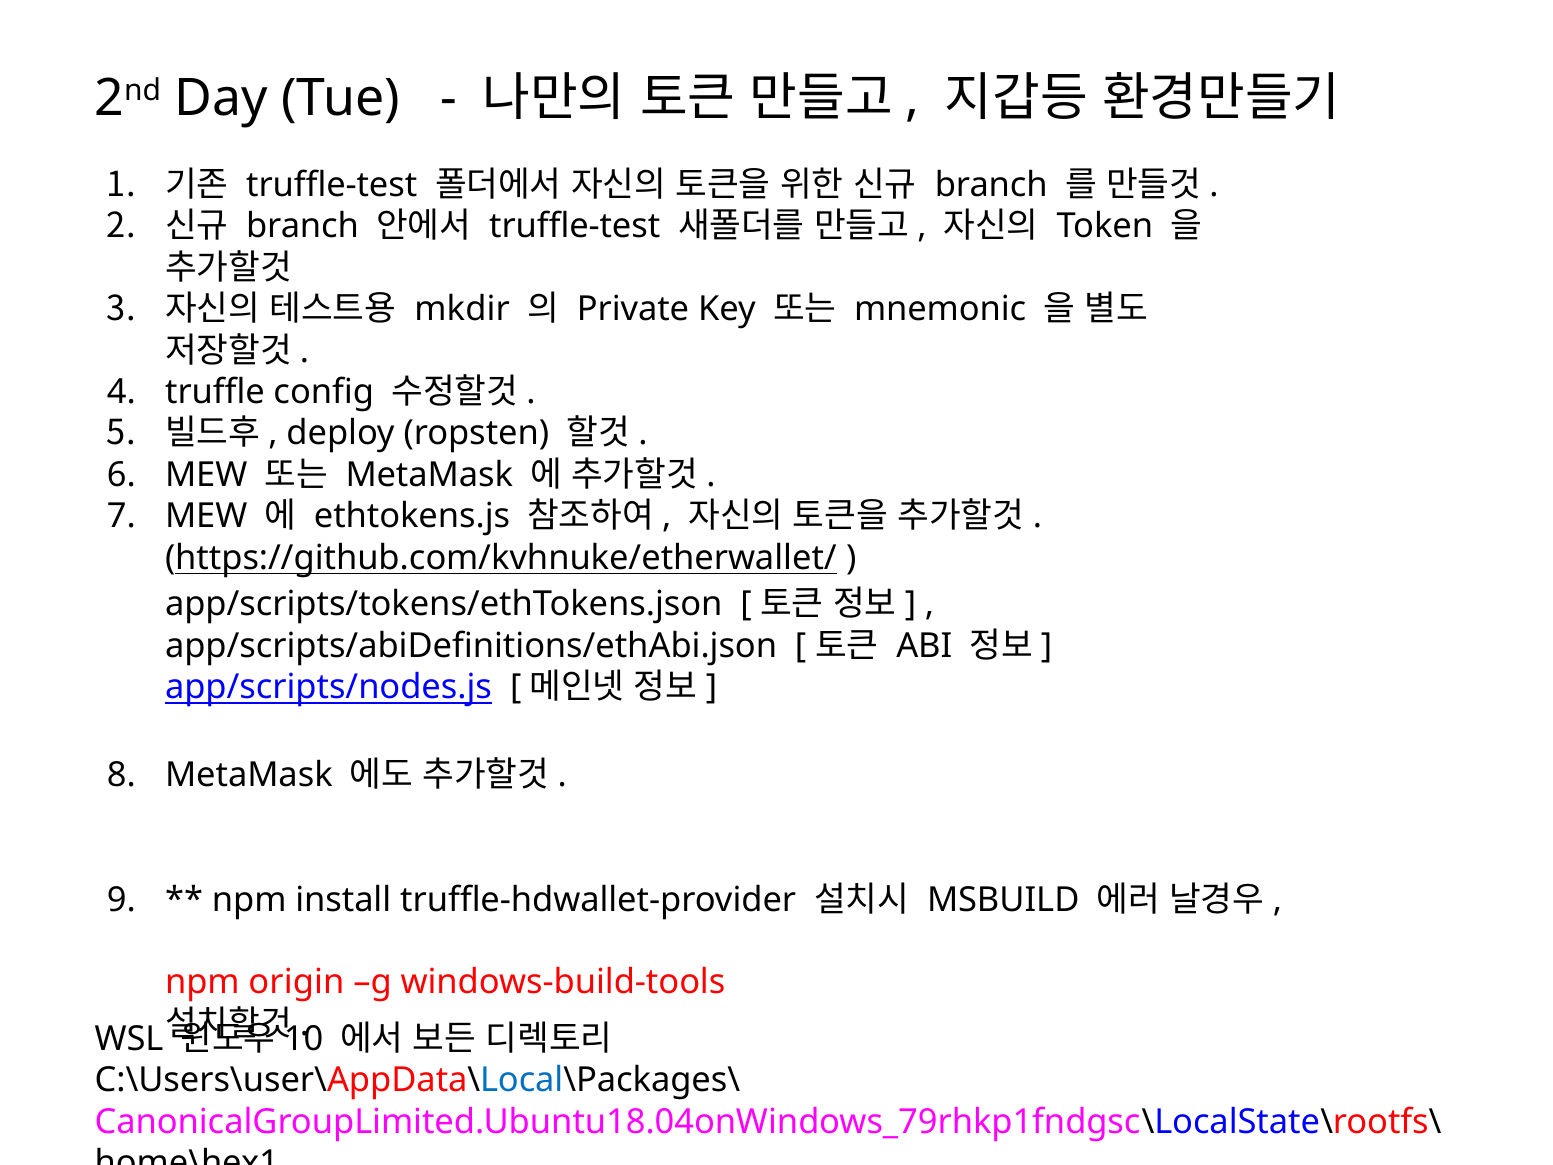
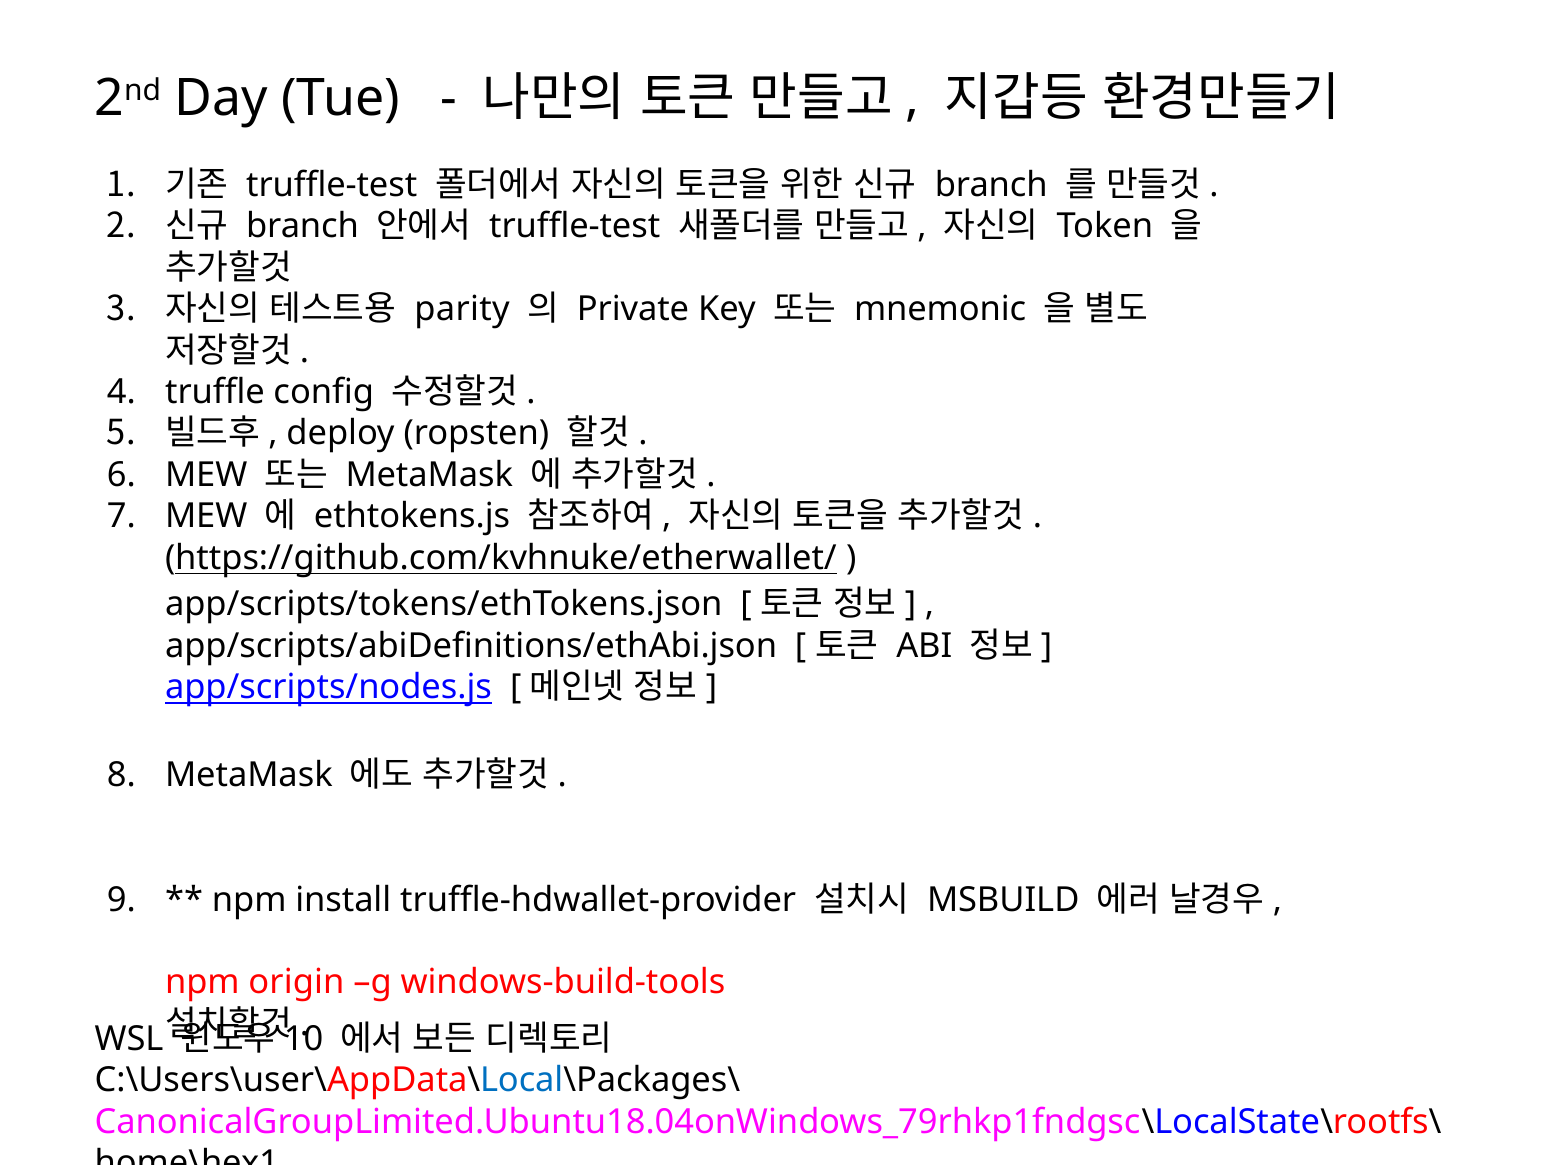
mkdir: mkdir -> parity (462, 309)
